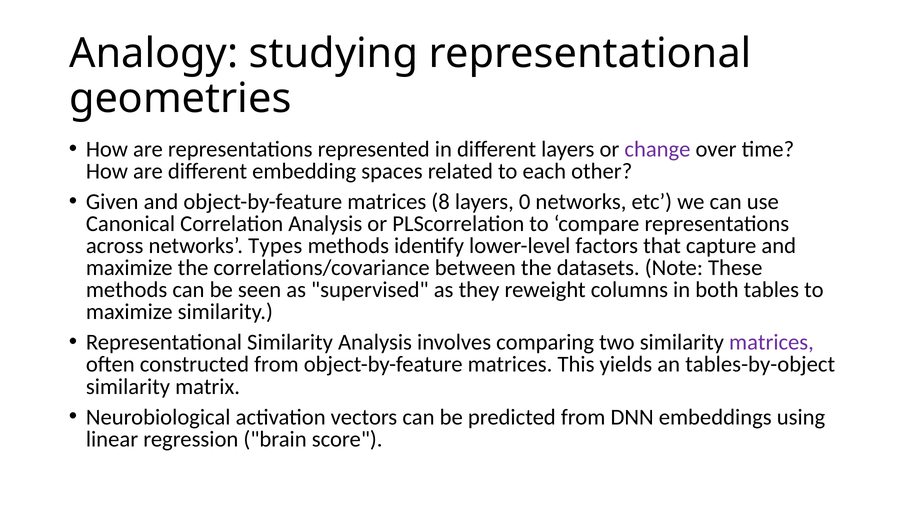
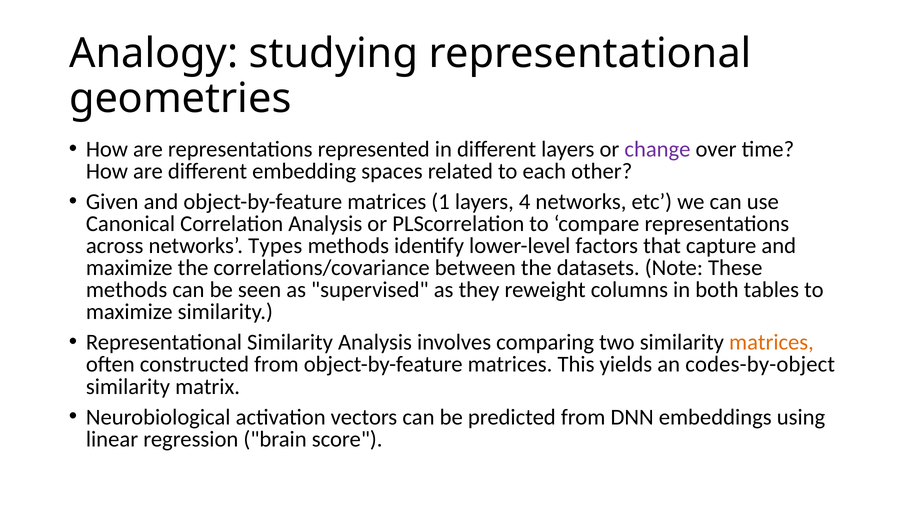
8: 8 -> 1 (441, 202)
0: 0 -> 4 (525, 202)
matrices colour: purple -> orange (771, 342)
tables-by-object: tables-by-object -> codes-by-object (760, 364)
